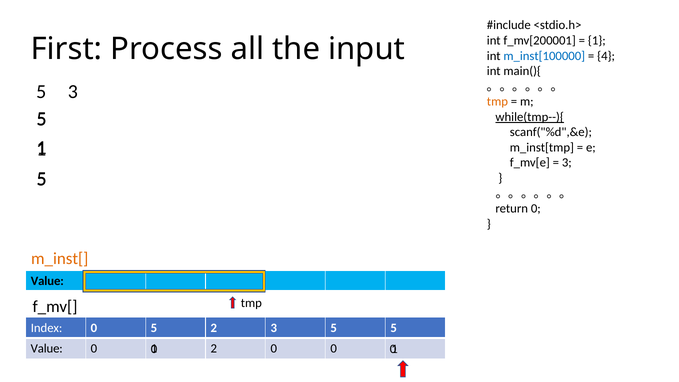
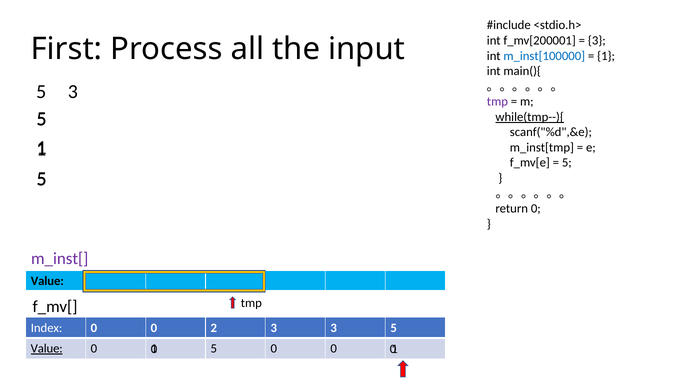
1: 1 -> 3 (597, 41)
4: 4 -> 1 (606, 56)
tmp colour: orange -> purple (497, 102)
3: 3 -> 5 (567, 163)
m_inst[ colour: orange -> purple (60, 259)
Index 0 5: 5 -> 0 (154, 328)
3 5: 5 -> 3 (334, 328)
Value underline: none -> present (47, 348)
0 2: 2 -> 5 (214, 348)
